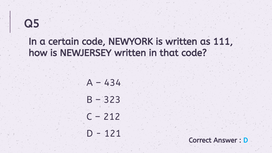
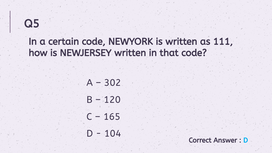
434: 434 -> 302 (113, 83)
323: 323 -> 120 (112, 100)
212: 212 -> 165 (112, 117)
121: 121 -> 104 (113, 134)
